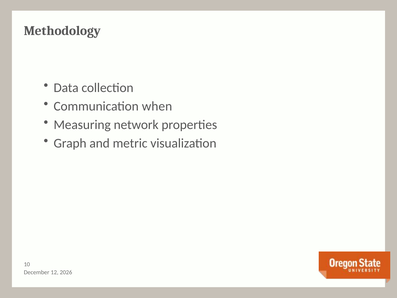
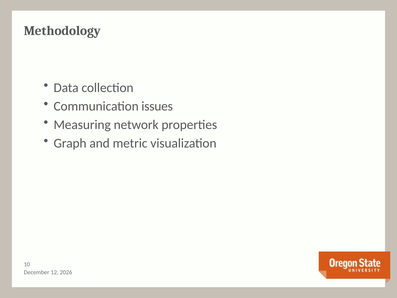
when: when -> issues (157, 106)
